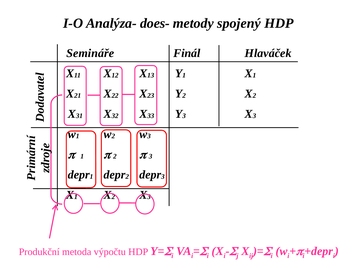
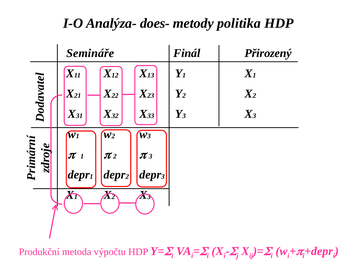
spojený: spojený -> politika (239, 23)
Hlaváček: Hlaváček -> Přirozený (268, 53)
